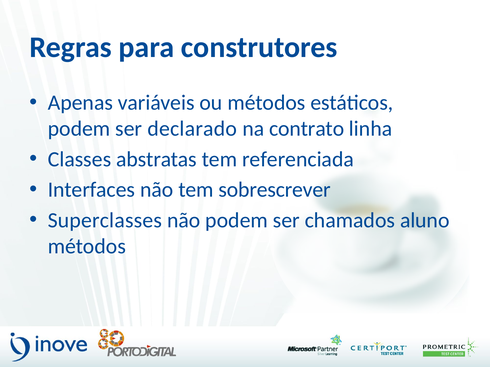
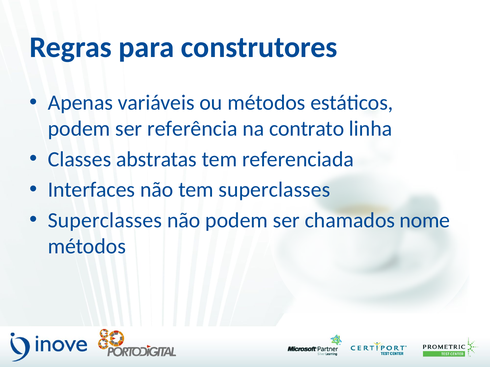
declarado: declarado -> referência (192, 129)
tem sobrescrever: sobrescrever -> superclasses (274, 190)
aluno: aluno -> nome (425, 221)
